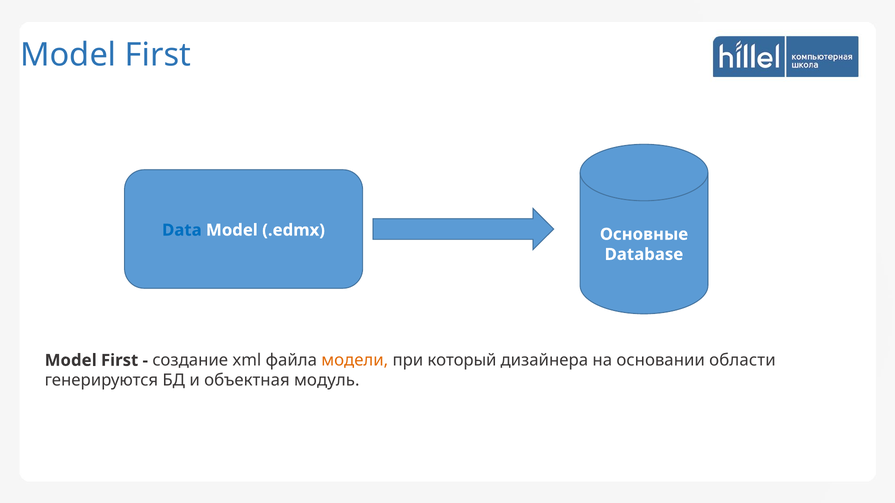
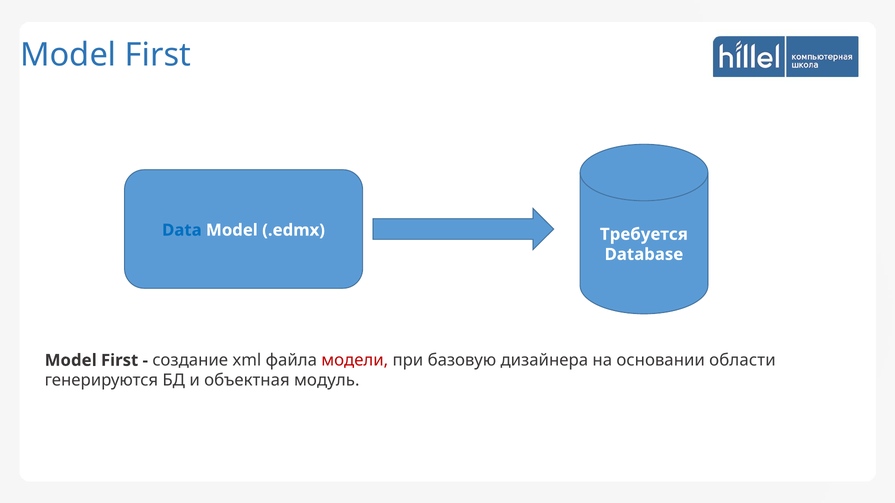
Основные: Основные -> Требуется (644, 234)
модели colour: orange -> red (355, 361)
который: который -> базовую (462, 361)
